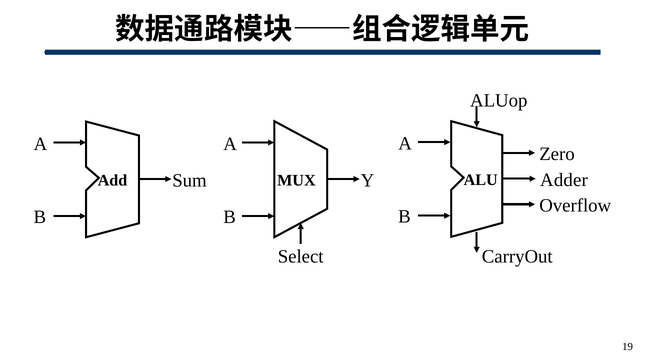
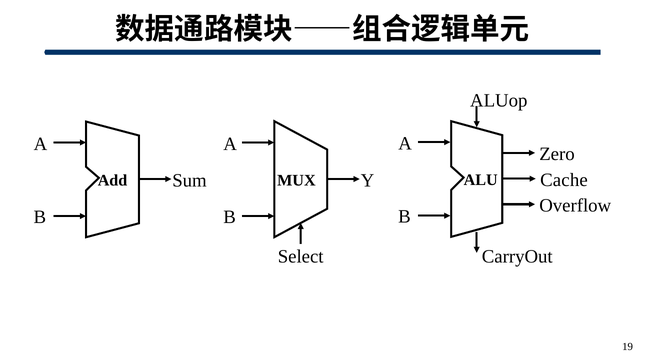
Adder: Adder -> Cache (564, 180)
